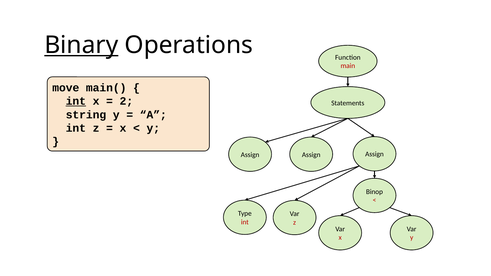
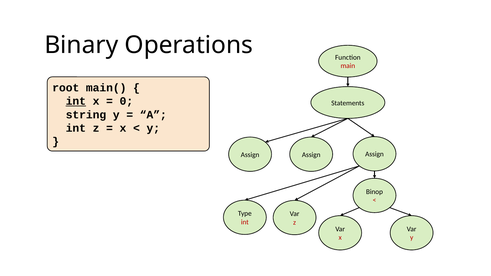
Binary underline: present -> none (81, 45)
move: move -> root (66, 88)
2: 2 -> 0 (126, 101)
